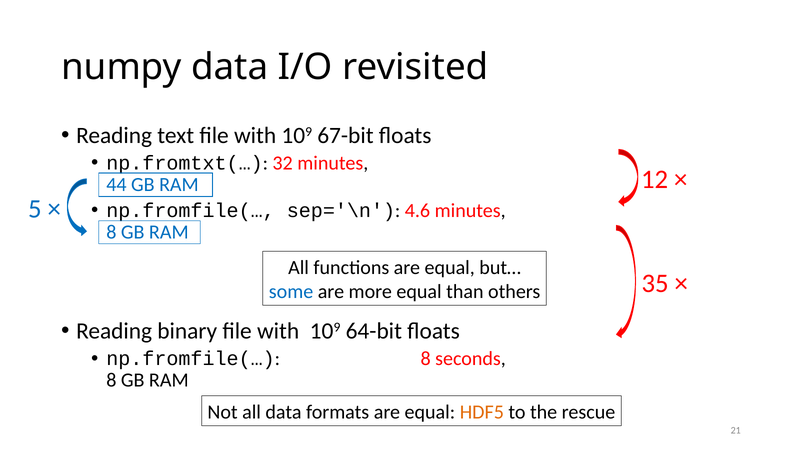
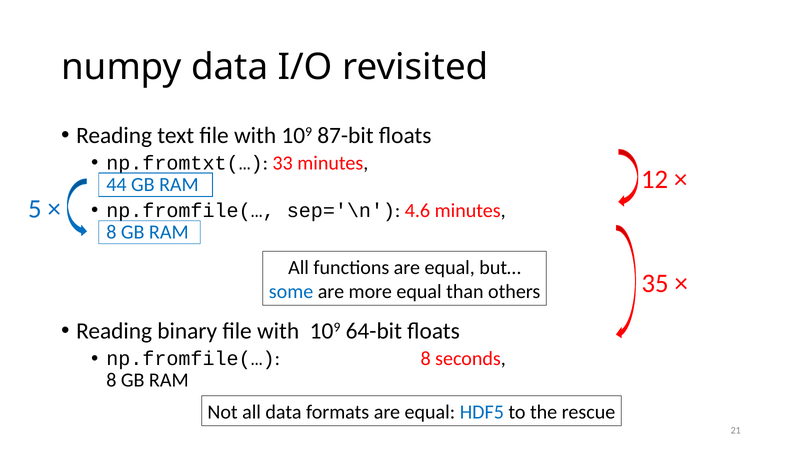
67-bit: 67-bit -> 87-bit (345, 136)
32: 32 -> 33 (283, 163)
HDF5 colour: orange -> blue (482, 412)
